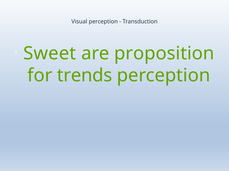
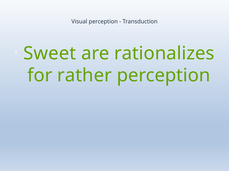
proposition: proposition -> rationalizes (164, 54)
trends: trends -> rather (84, 76)
